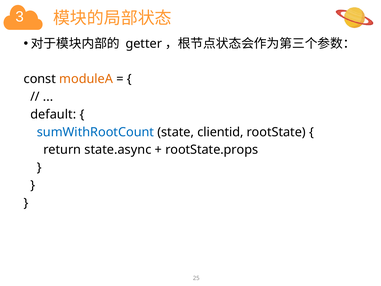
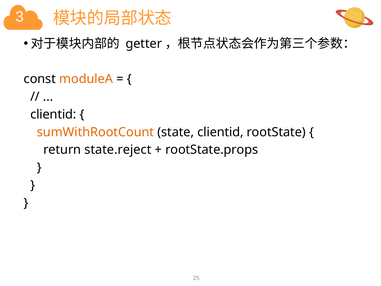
default: default -> clientid (53, 114)
sumWithRootCount colour: blue -> orange (95, 132)
state.async: state.async -> state.reject (118, 150)
